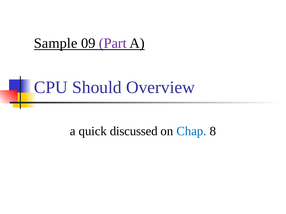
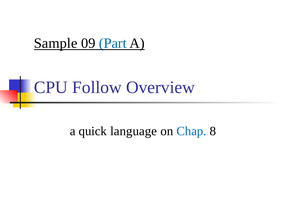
Part colour: purple -> blue (113, 43)
Should: Should -> Follow (97, 87)
discussed: discussed -> language (134, 131)
